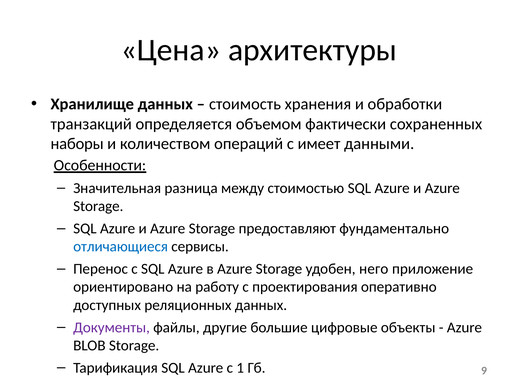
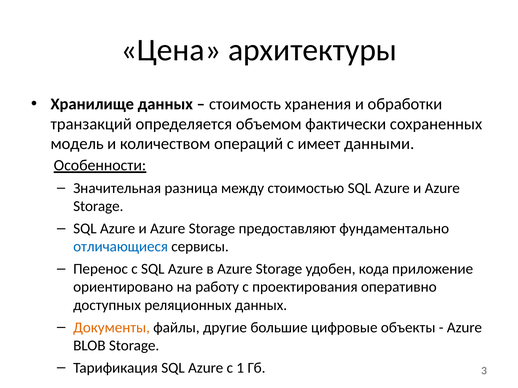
наборы: наборы -> модель (77, 144)
него: него -> кода (374, 269)
Документы colour: purple -> orange (112, 328)
9: 9 -> 3 (484, 371)
